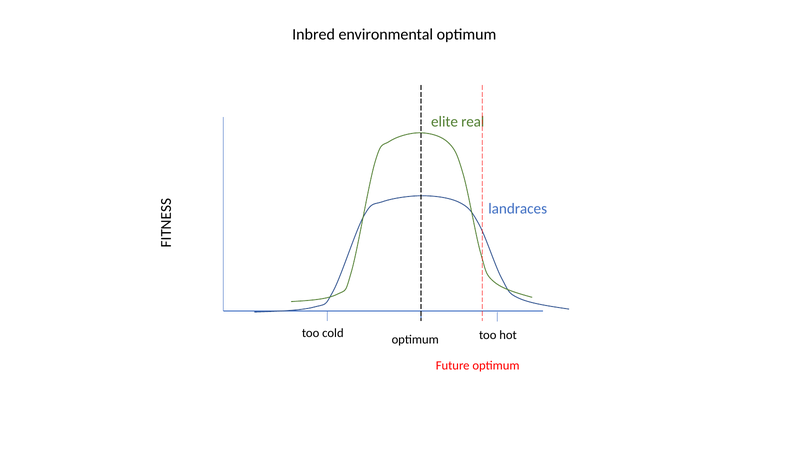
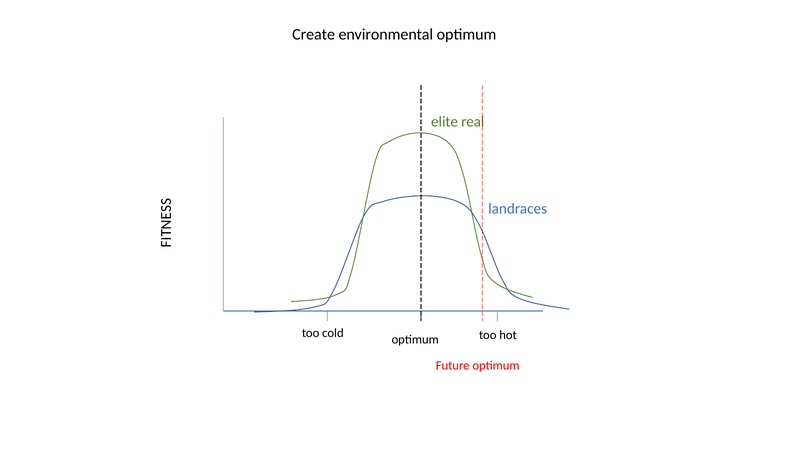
Inbred: Inbred -> Create (314, 34)
